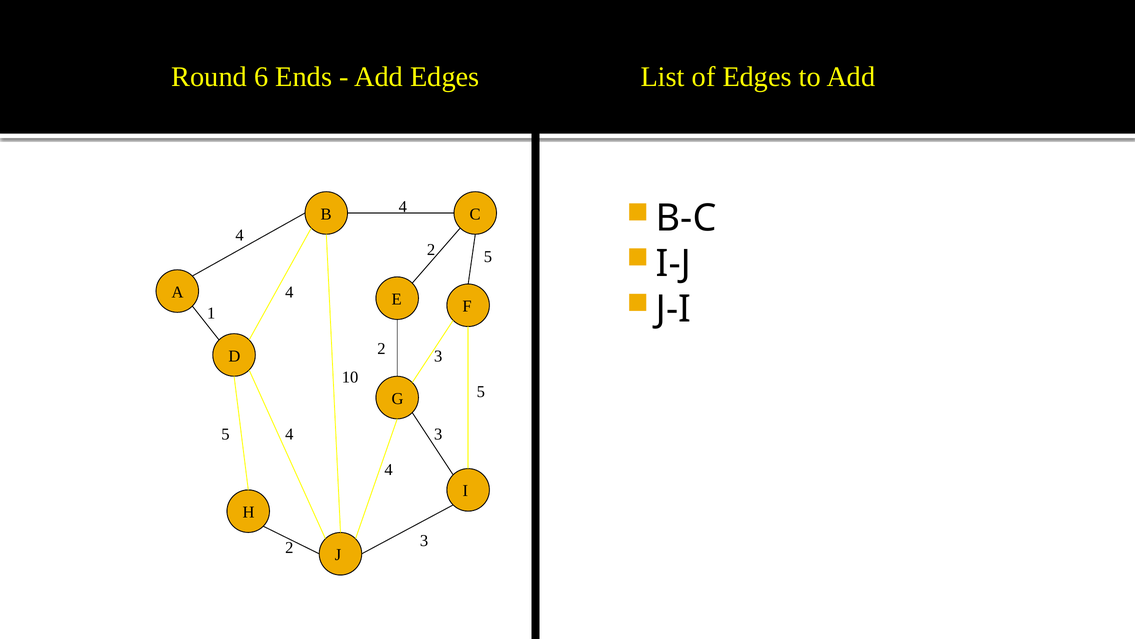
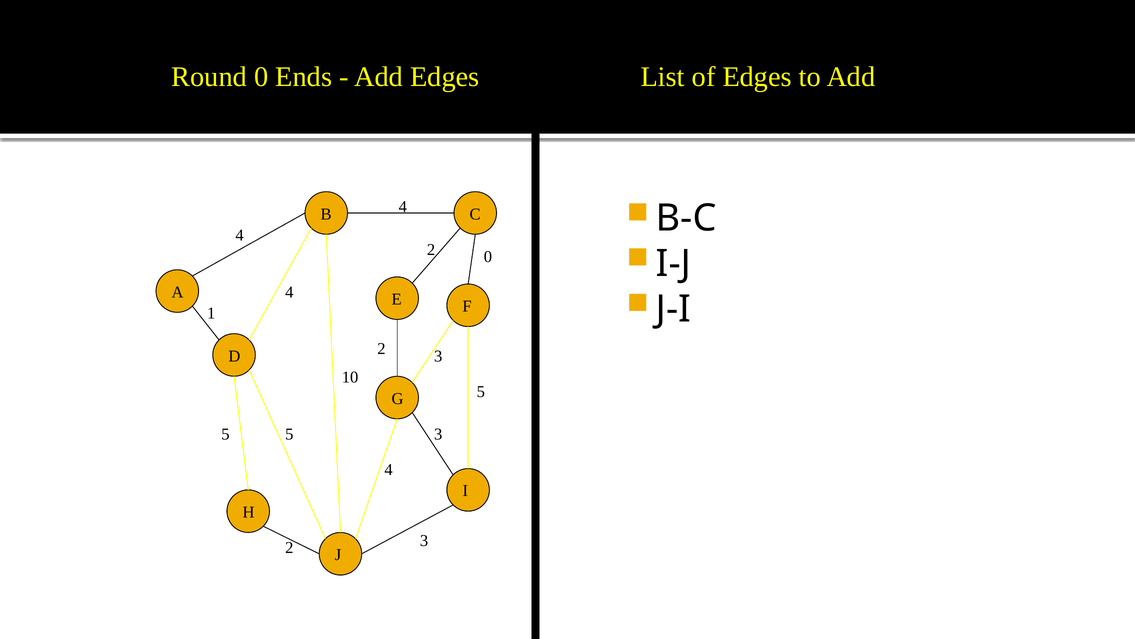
Round 6: 6 -> 0 (261, 77)
5: 5 -> 0 (488, 256)
5 4: 4 -> 5 (289, 434)
